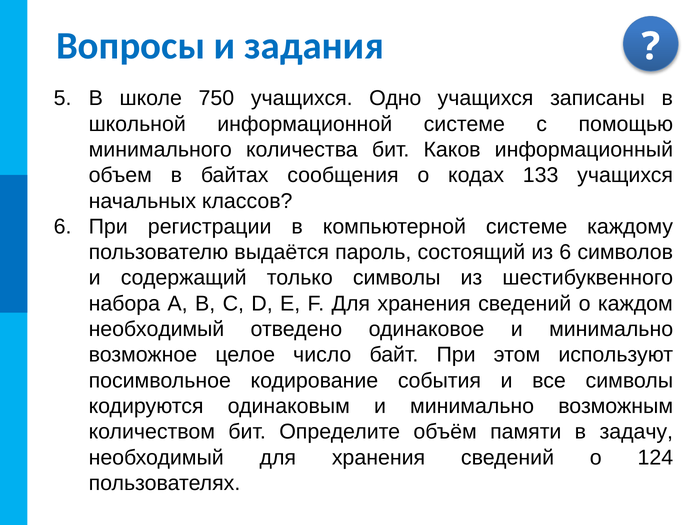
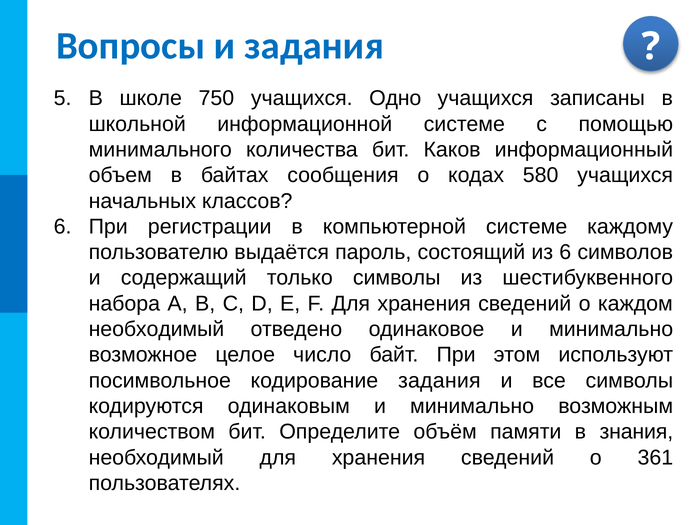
133: 133 -> 580 (541, 175)
кодирование события: события -> задания (439, 381)
задачу: задачу -> знания (636, 432)
124: 124 -> 361 (655, 458)
